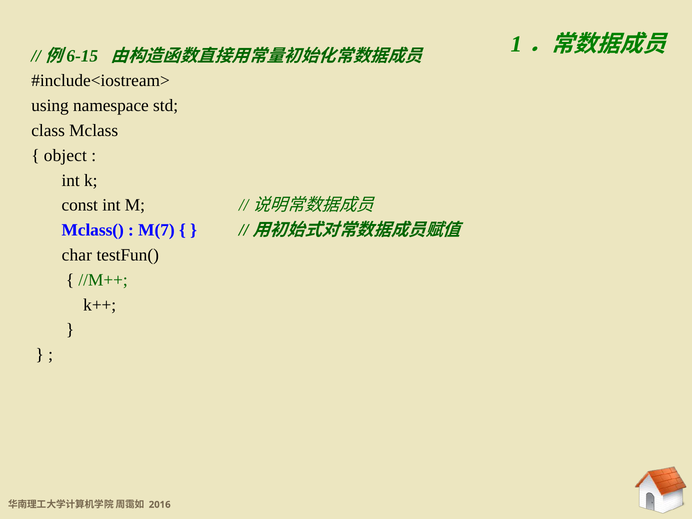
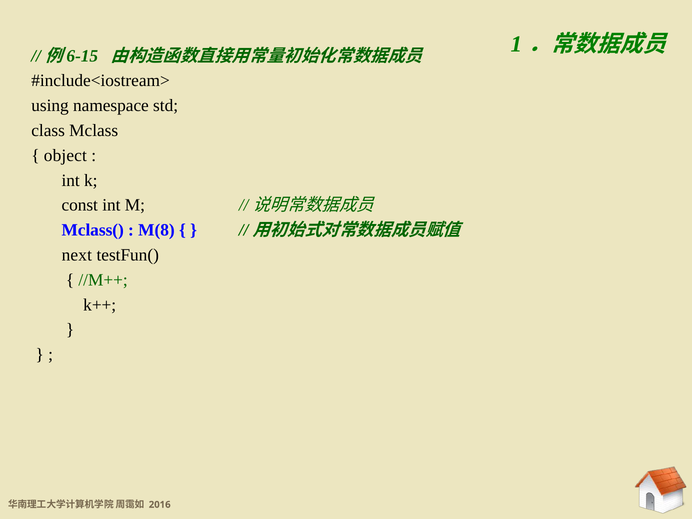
M(7: M(7 -> M(8 (156, 230)
char: char -> next (77, 255)
